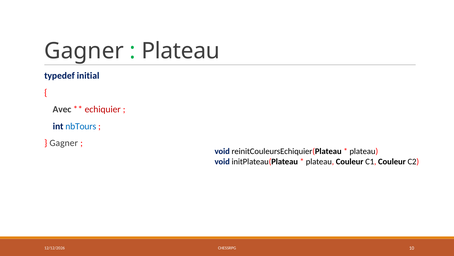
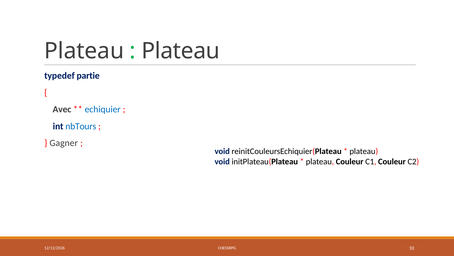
Gagner: Gagner -> Plateau (84, 51)
initial: initial -> partie (88, 75)
echiquier colour: red -> blue (103, 109)
